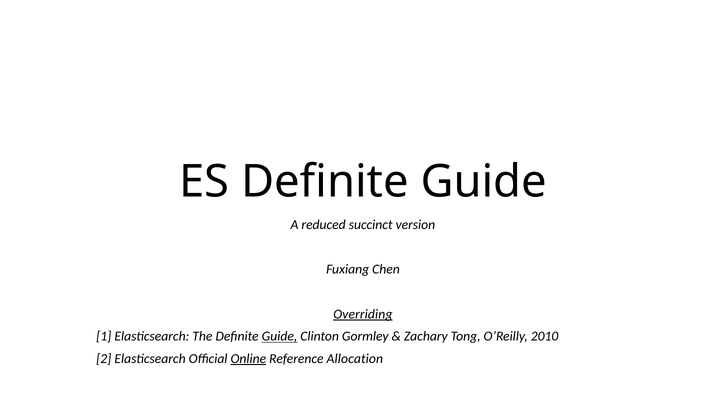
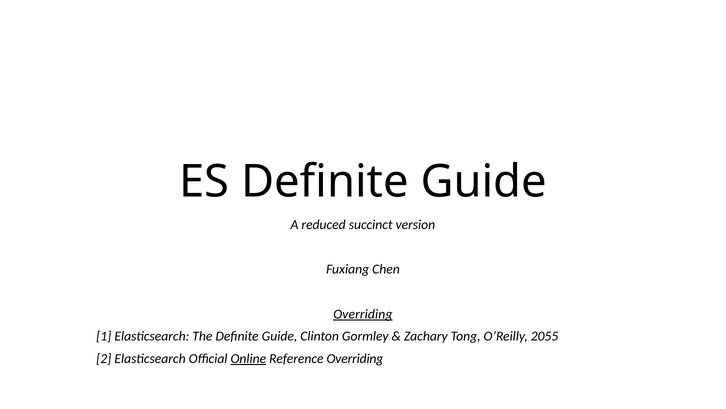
Guide underline: present -> none (279, 336)
2010: 2010 -> 2055 (545, 336)
Reference Allocation: Allocation -> Overriding (355, 358)
